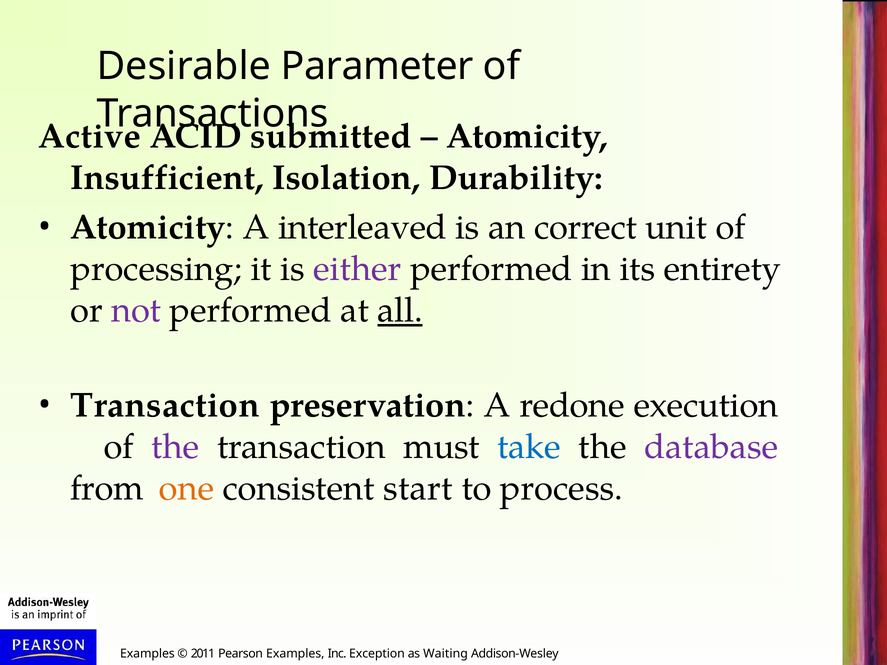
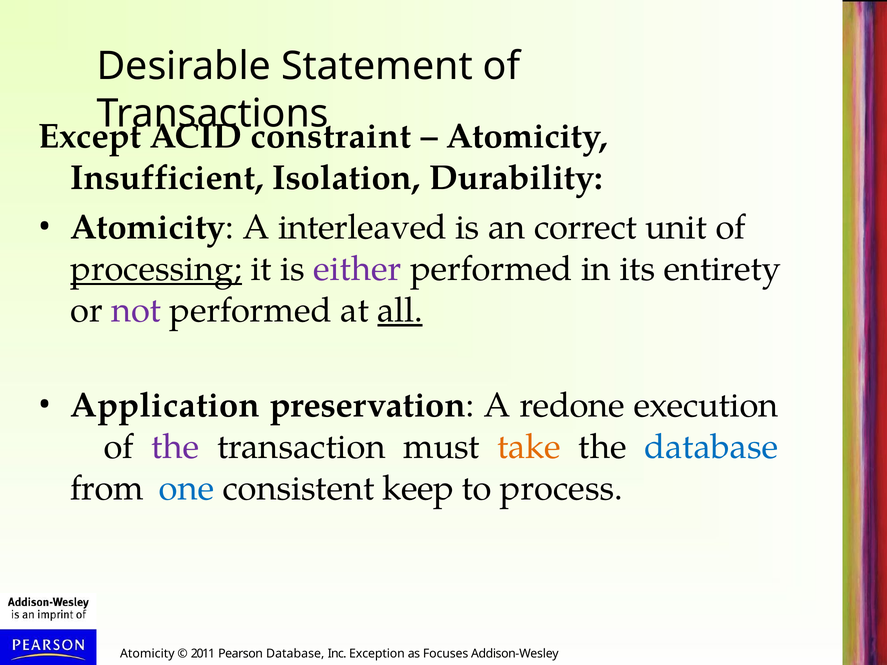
Parameter: Parameter -> Statement (377, 66)
Active: Active -> Except (90, 136)
submitted: submitted -> constraint (331, 136)
processing underline: none -> present (156, 269)
Transaction: Transaction -> Application (165, 406)
take colour: blue -> orange (529, 447)
database colour: purple -> blue (711, 447)
one colour: orange -> blue (187, 488)
start: start -> keep (418, 488)
Examples: Examples -> Atomicity (147, 654)
Pearson Examples: Examples -> Database (295, 654)
Waiting: Waiting -> Focuses (446, 654)
